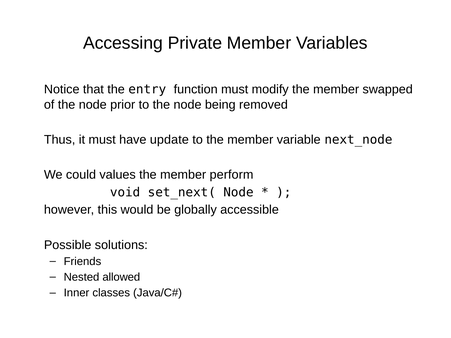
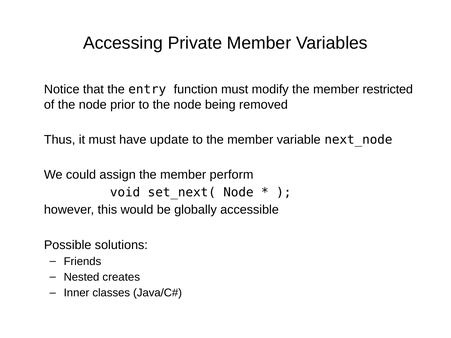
swapped: swapped -> restricted (388, 90)
values: values -> assign (118, 175)
allowed: allowed -> creates (121, 277)
